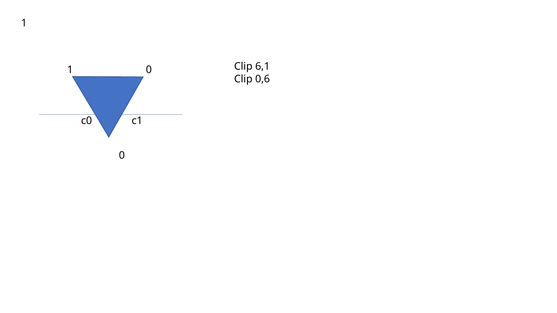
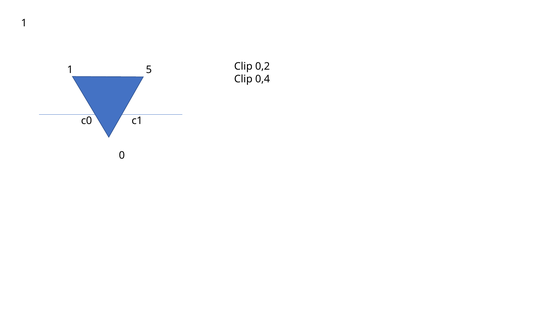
1 0: 0 -> 5 (149, 70)
6,1: 6,1 -> 0,2 (263, 66)
0,6: 0,6 -> 0,4 (263, 79)
